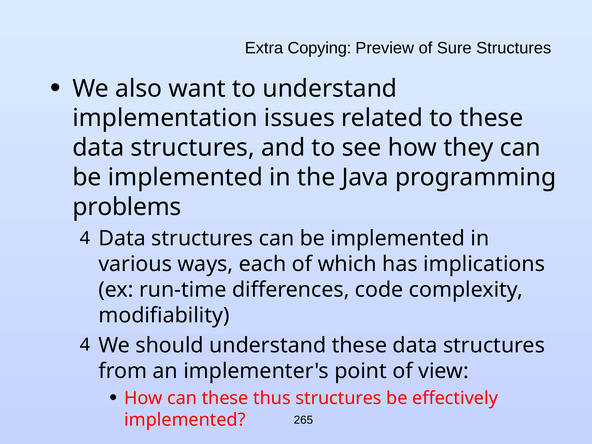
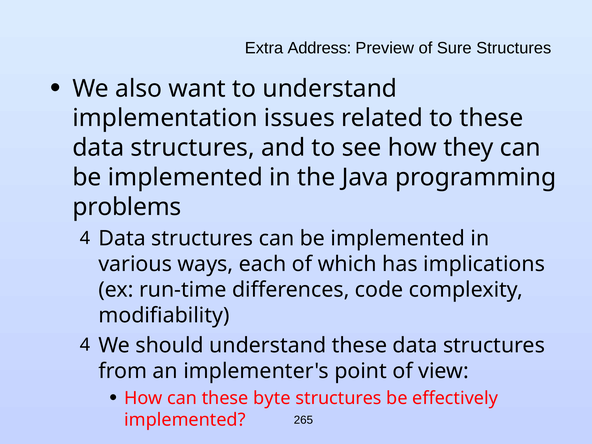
Copying: Copying -> Address (319, 48)
thus: thus -> byte (272, 398)
